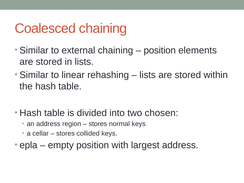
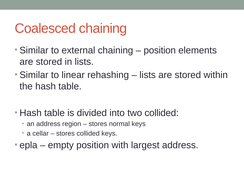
two chosen: chosen -> collided (162, 113)
